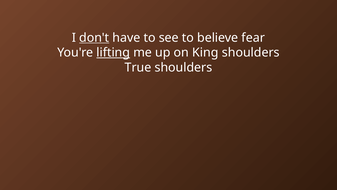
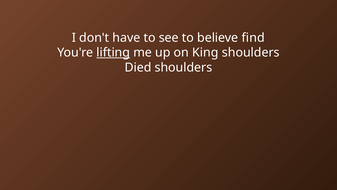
don't underline: present -> none (94, 38)
fear: fear -> find (253, 38)
True: True -> Died (138, 67)
